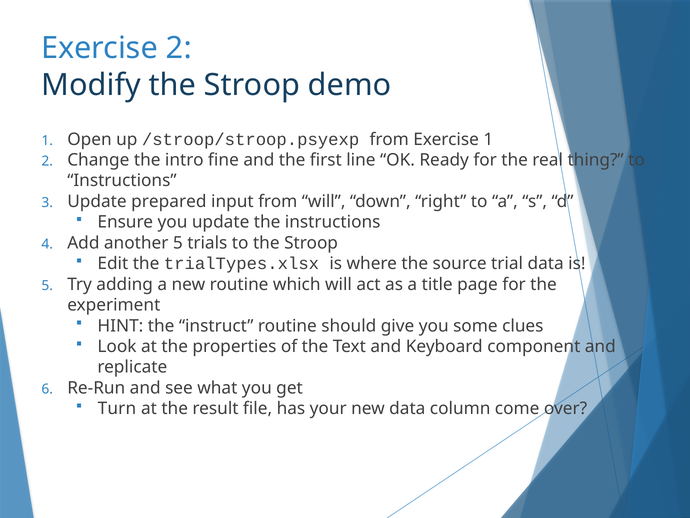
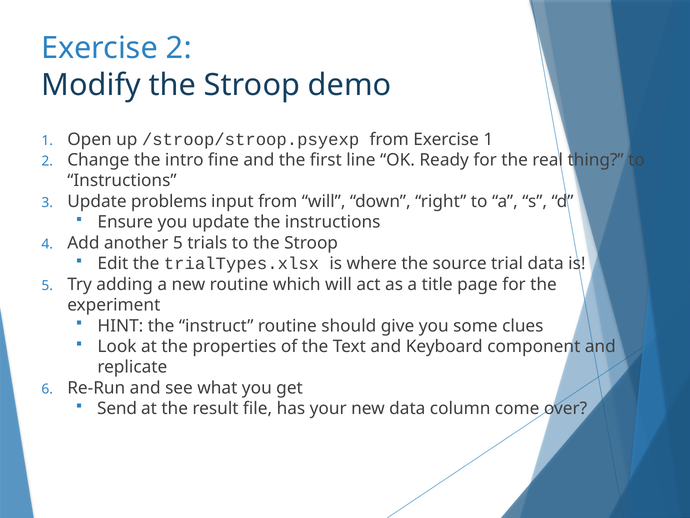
prepared: prepared -> problems (169, 201)
Turn: Turn -> Send (117, 408)
